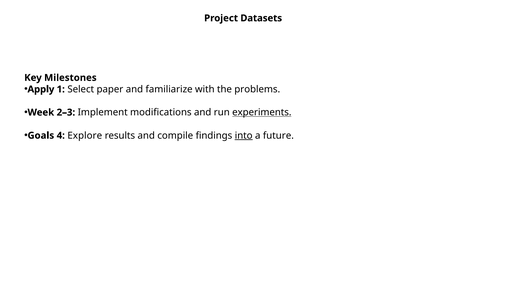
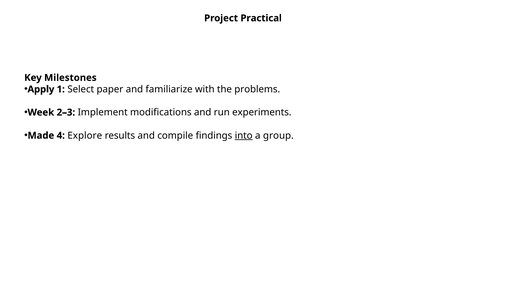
Datasets: Datasets -> Practical (261, 18)
experiments underline: present -> none (262, 112)
Goals: Goals -> Made (41, 136)
future: future -> group (278, 136)
